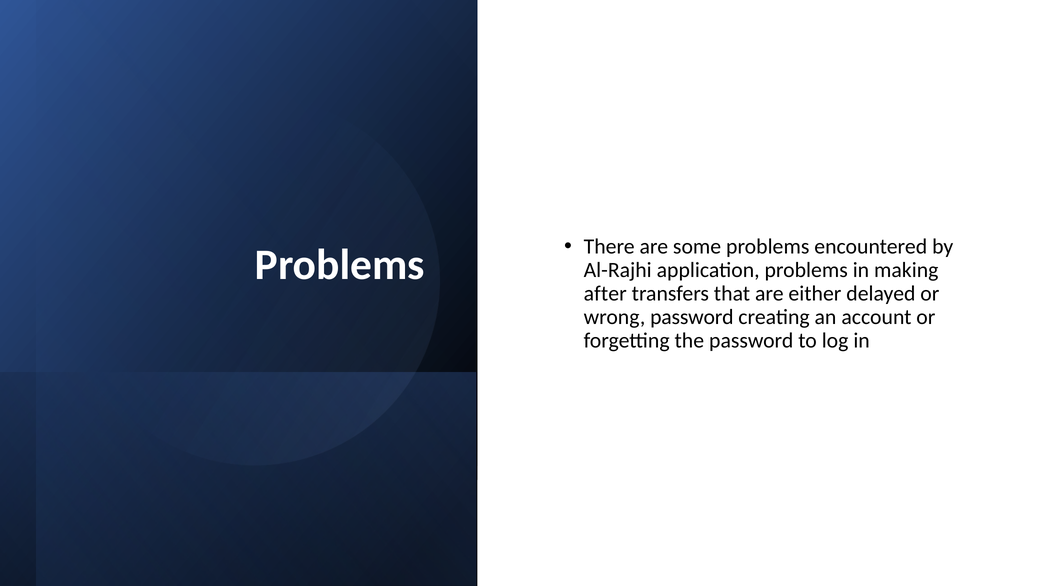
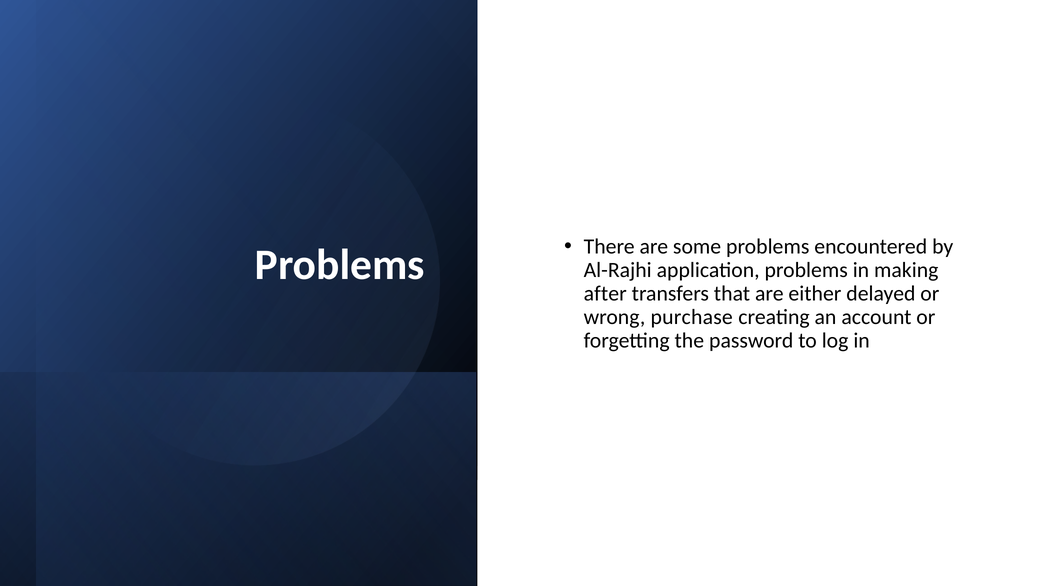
wrong password: password -> purchase (692, 317)
